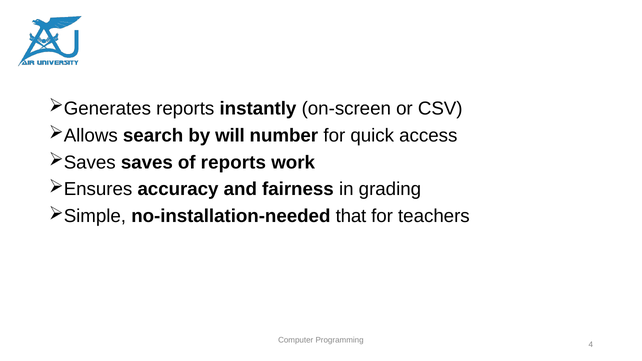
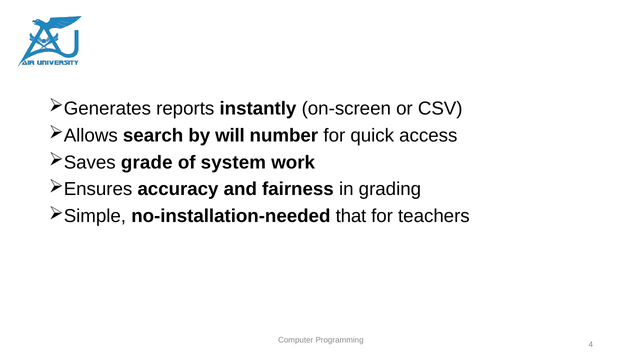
saves: saves -> grade (147, 162)
of reports: reports -> system (233, 162)
